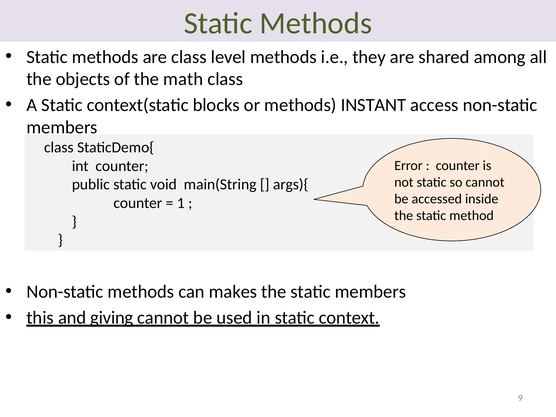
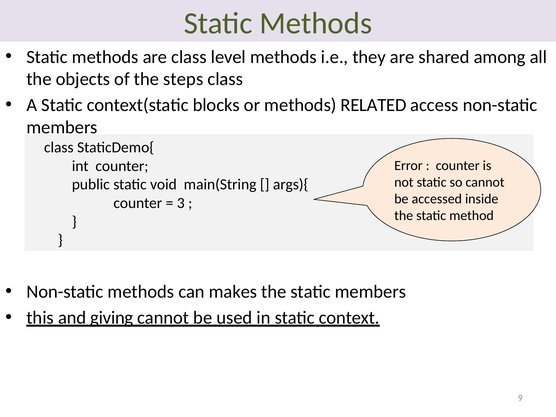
math: math -> steps (183, 79)
INSTANT: INSTANT -> RELATED (374, 105)
1: 1 -> 3 (181, 203)
